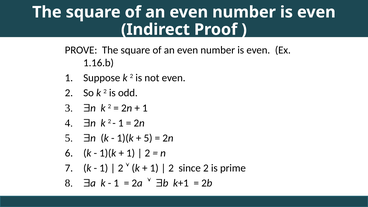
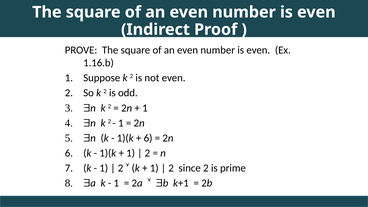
5: 5 -> 6 (148, 138)
